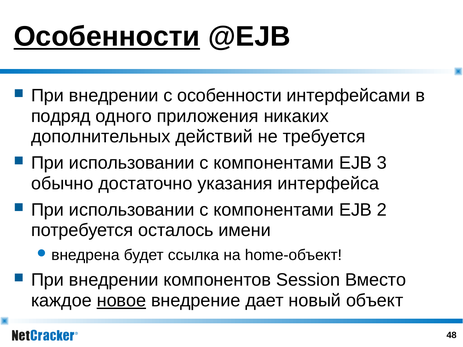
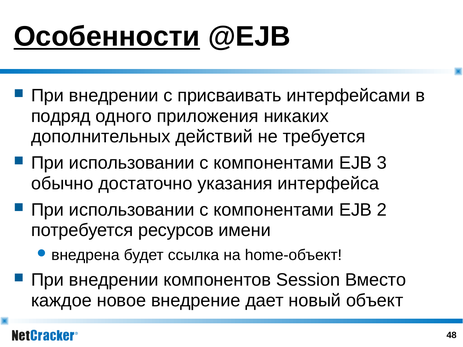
с особенности: особенности -> присваивать (230, 96)
осталось: осталось -> ресурсов (176, 231)
новое underline: present -> none (121, 301)
